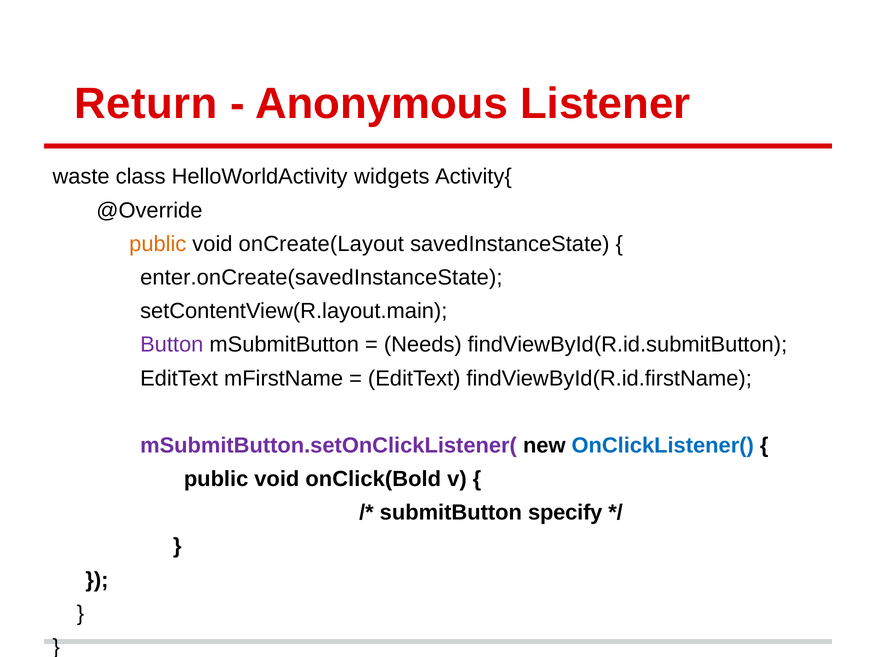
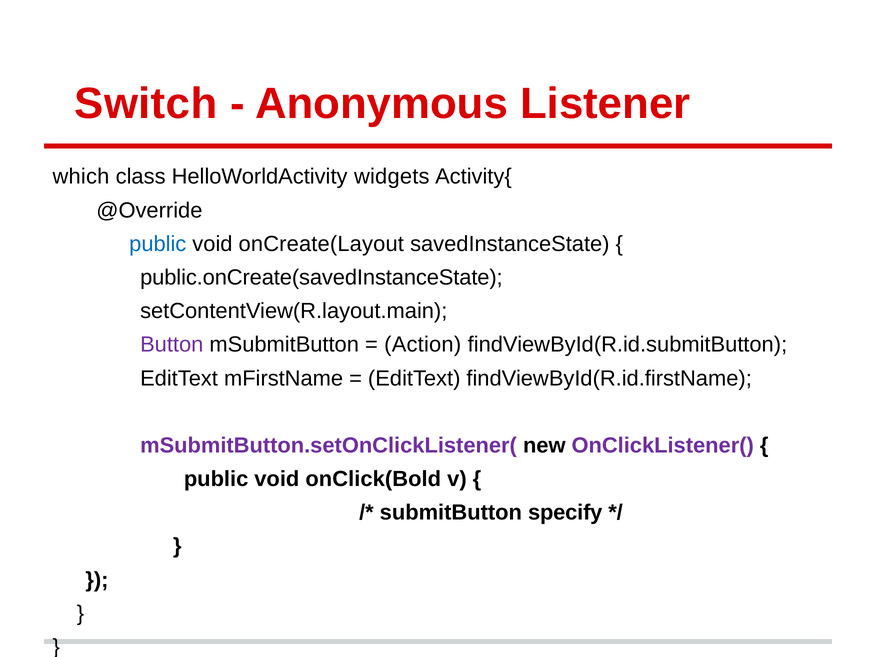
Return: Return -> Switch (146, 104)
waste: waste -> which (81, 177)
public colour: orange -> blue (158, 244)
enter.onCreate(savedInstanceState: enter.onCreate(savedInstanceState -> public.onCreate(savedInstanceState (321, 278)
Needs: Needs -> Action (423, 345)
OnClickListener( colour: blue -> purple (663, 445)
